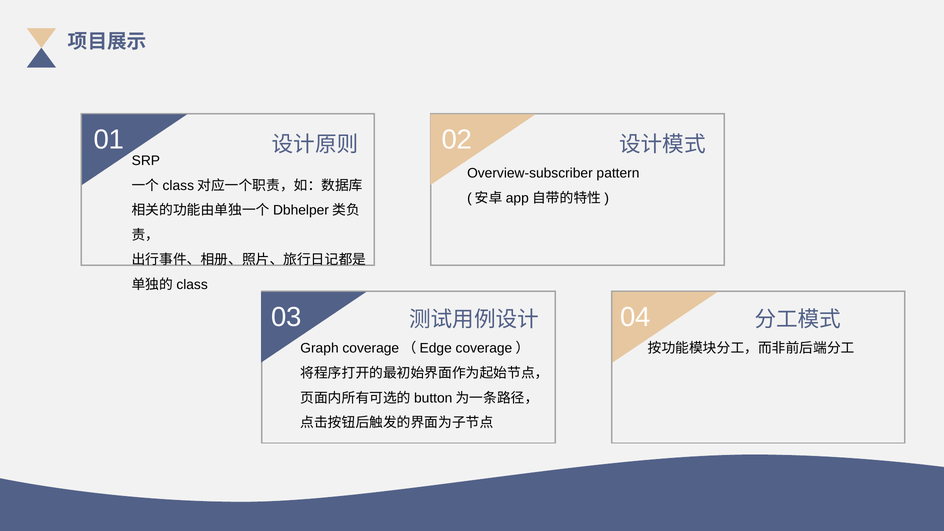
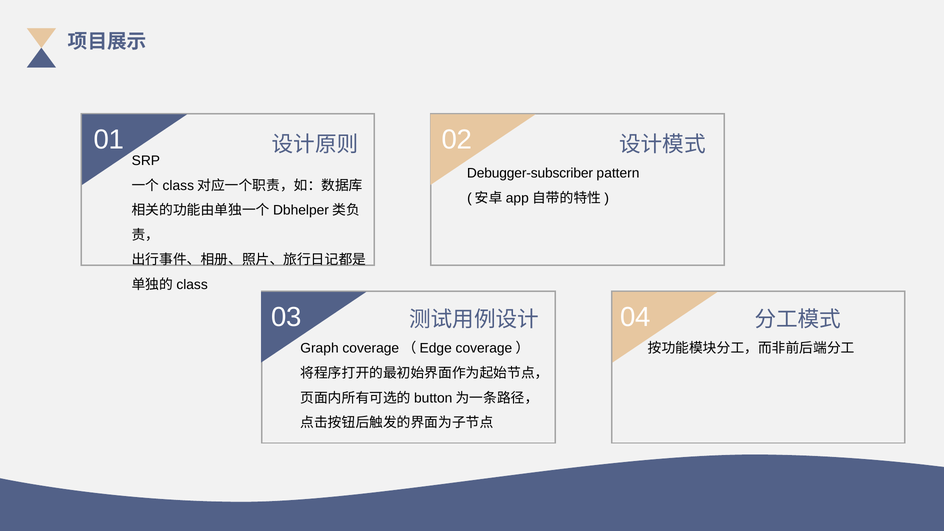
Overview-subscriber: Overview-subscriber -> Debugger-subscriber (530, 173)
